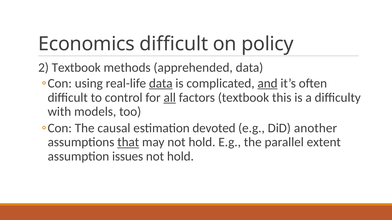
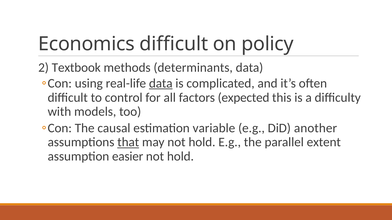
apprehended: apprehended -> determinants (193, 68)
and underline: present -> none (268, 84)
all underline: present -> none (170, 98)
factors textbook: textbook -> expected (244, 98)
devoted: devoted -> variable (214, 128)
issues: issues -> easier (128, 157)
